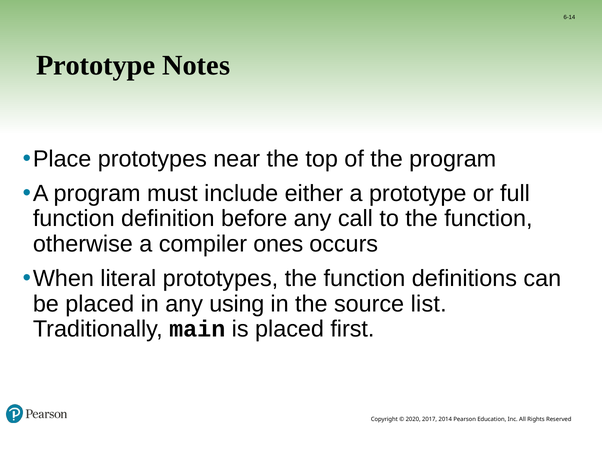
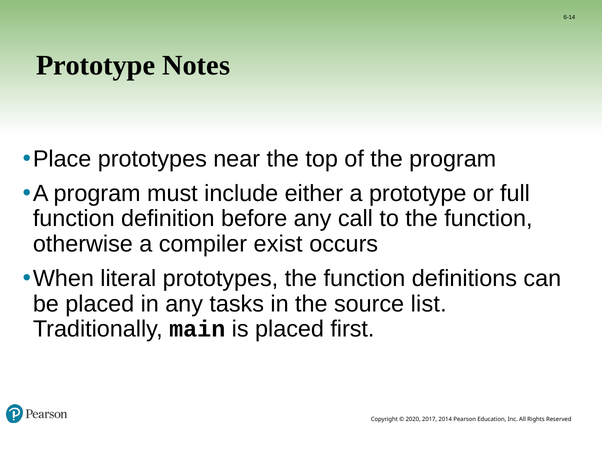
ones: ones -> exist (278, 244)
using: using -> tasks (237, 304)
